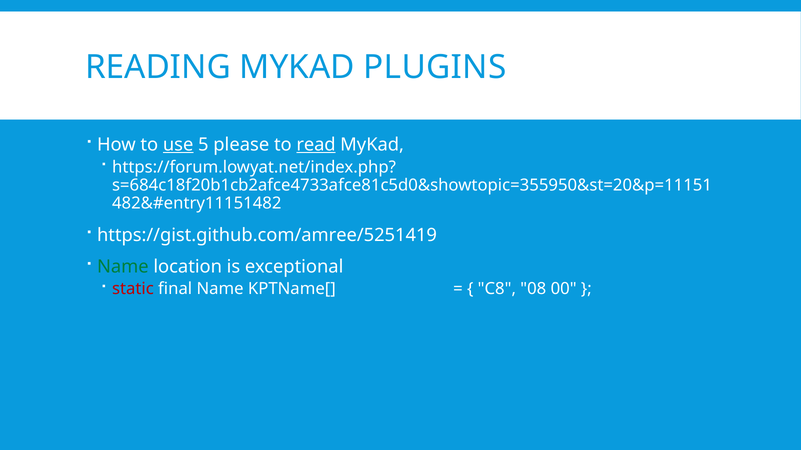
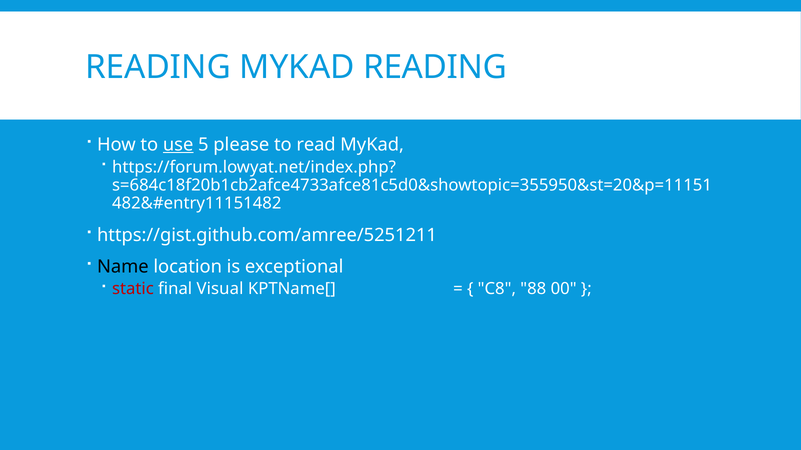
MYKAD PLUGINS: PLUGINS -> READING (435, 67)
read underline: present -> none (316, 145)
https://gist.github.com/amree/5251419: https://gist.github.com/amree/5251419 -> https://gist.github.com/amree/5251211 (267, 236)
Name colour: green -> black (123, 267)
final Name: Name -> Visual (220, 289)
08: 08 -> 88 (533, 289)
